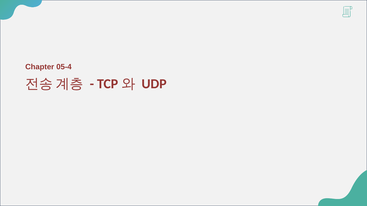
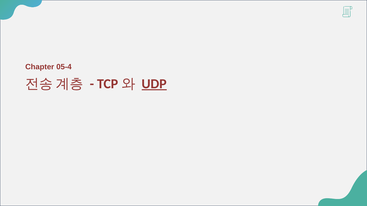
UDP underline: none -> present (154, 84)
